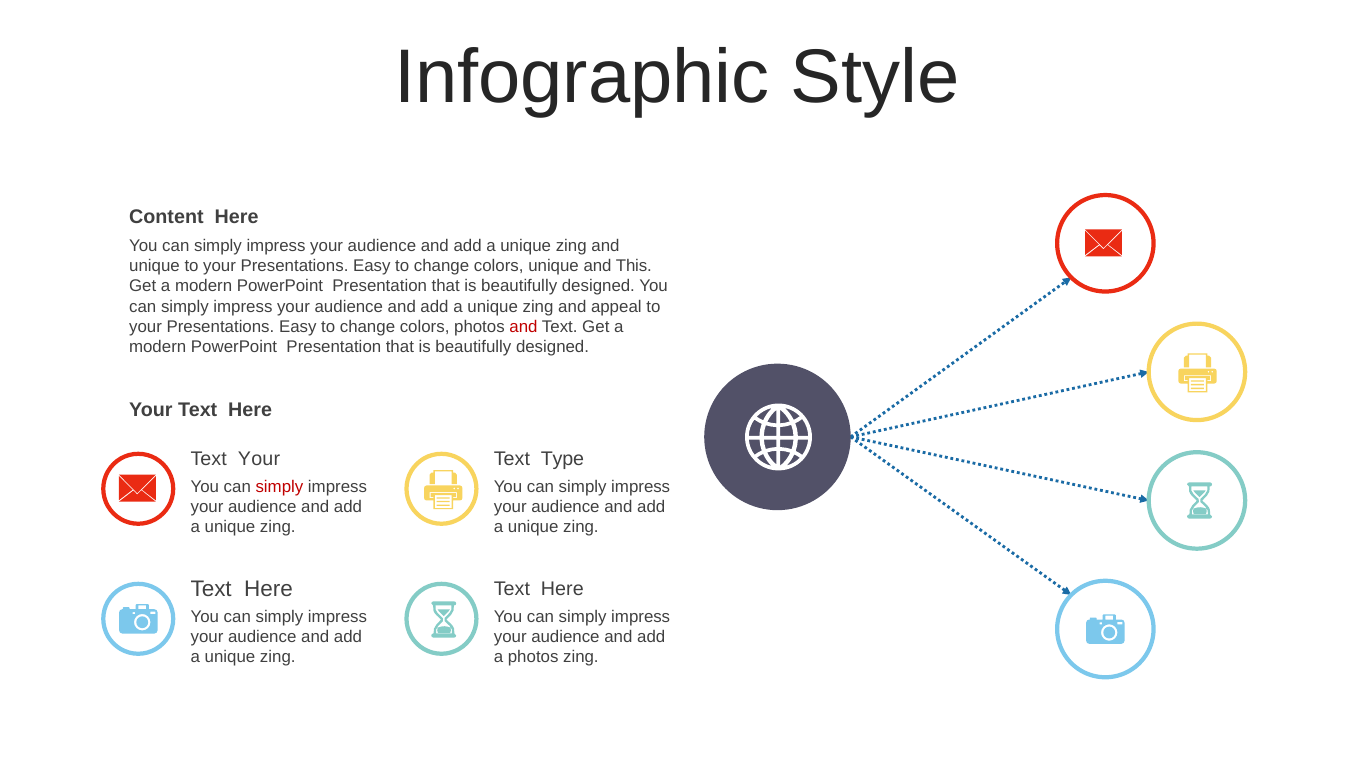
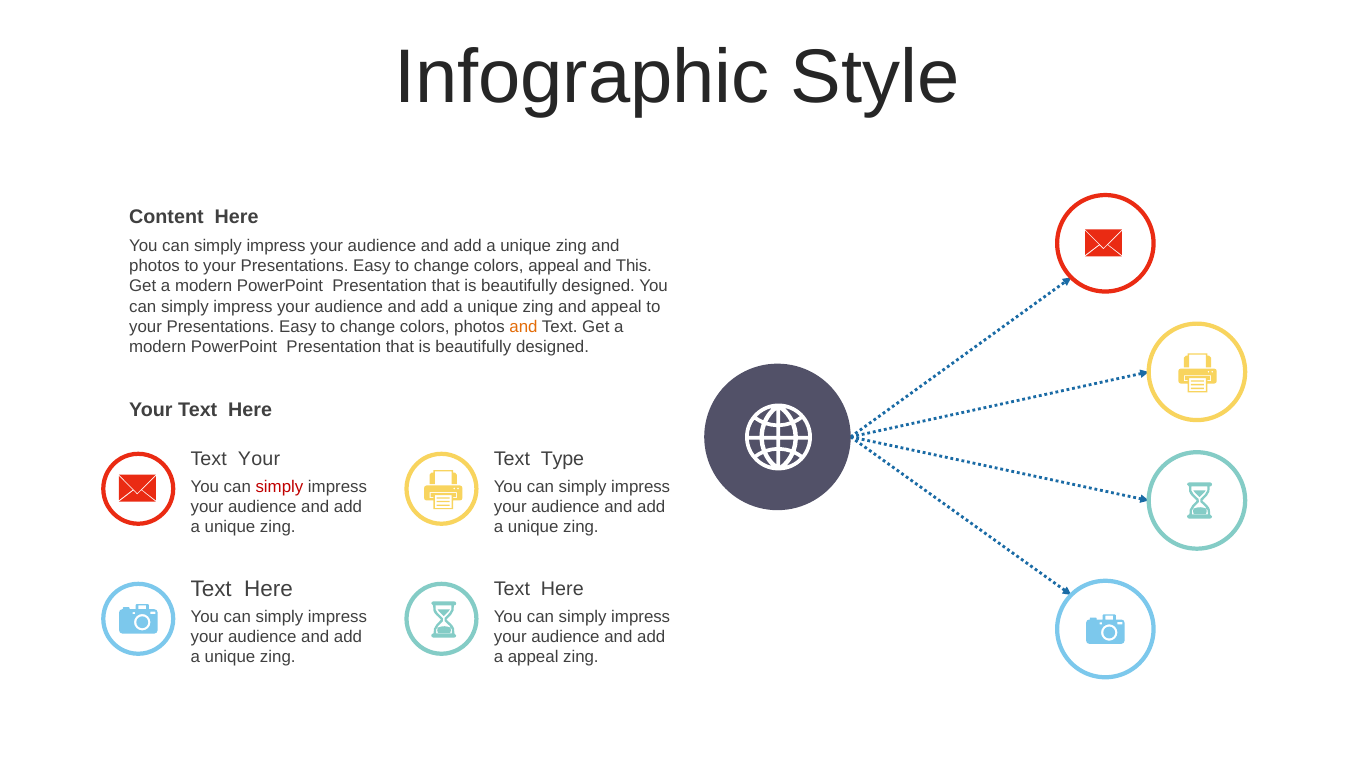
unique: unique -> photos (155, 266)
colors unique: unique -> appeal (554, 266)
and colour: red -> orange (523, 327)
a photos: photos -> appeal (533, 657)
